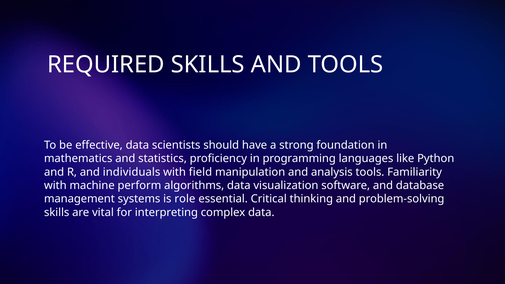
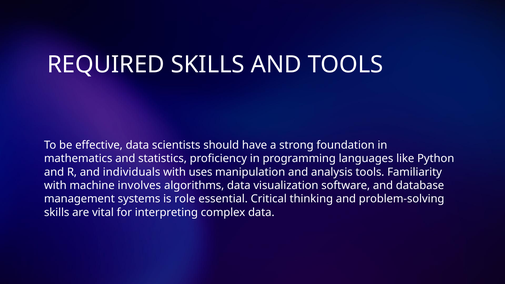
field: field -> uses (201, 172)
perform: perform -> involves (139, 186)
